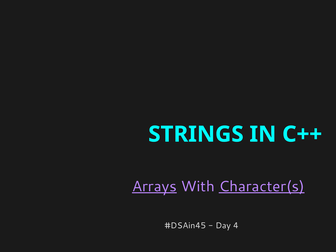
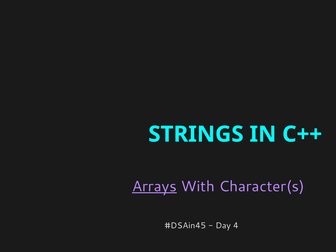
Character(s underline: present -> none (262, 186)
